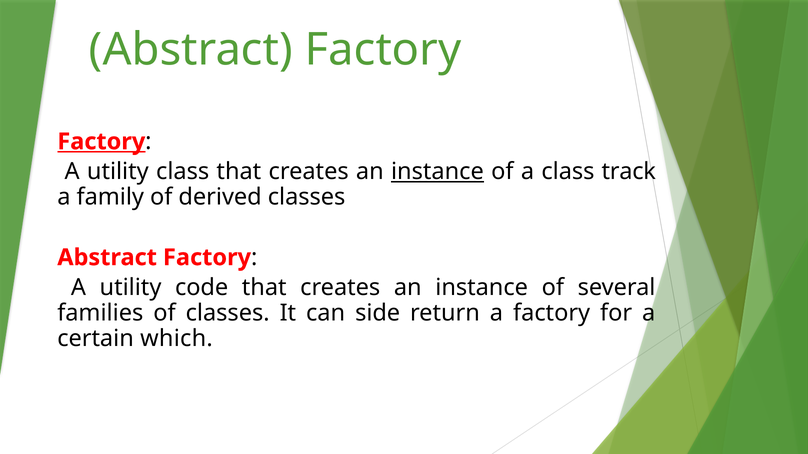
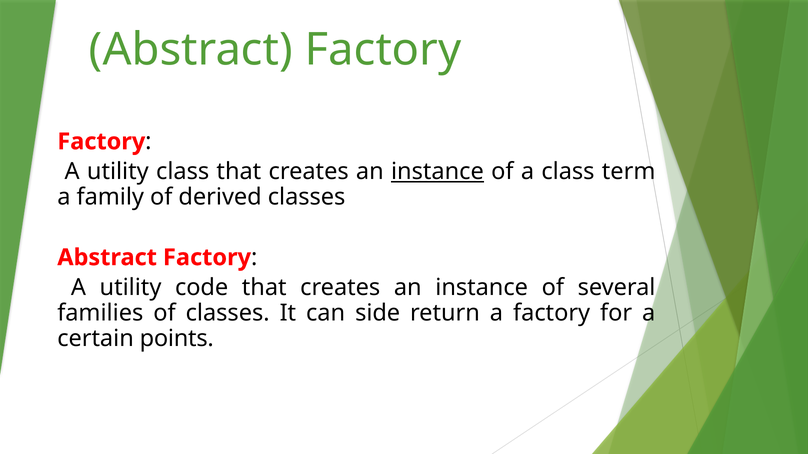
Factory underline: present -> none (101, 142)
track: track -> term (629, 172)
which: which -> points (177, 339)
